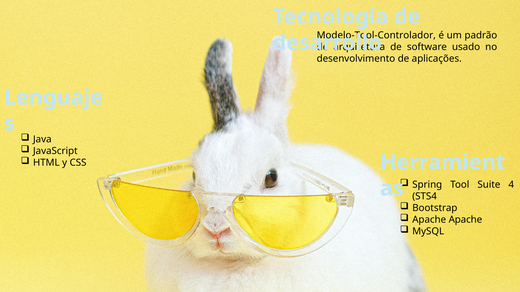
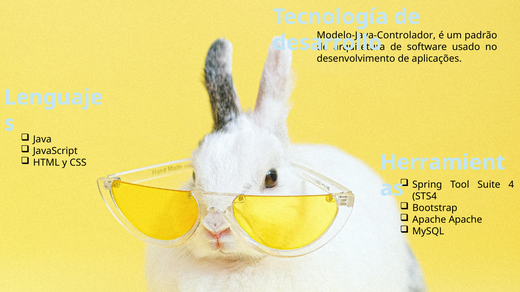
Modelo-Tool-Controlador: Modelo-Tool-Controlador -> Modelo-Java-Controlador (376, 35)
